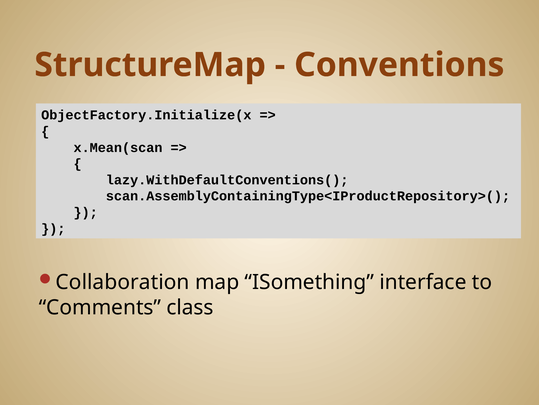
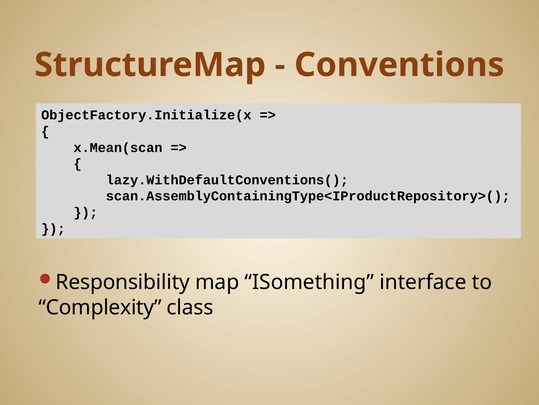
Collaboration: Collaboration -> Responsibility (123, 282)
Comments: Comments -> Complexity (100, 307)
